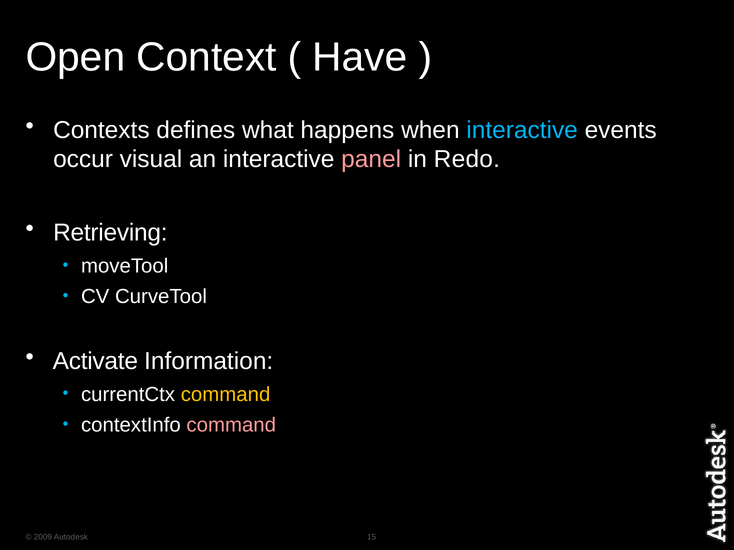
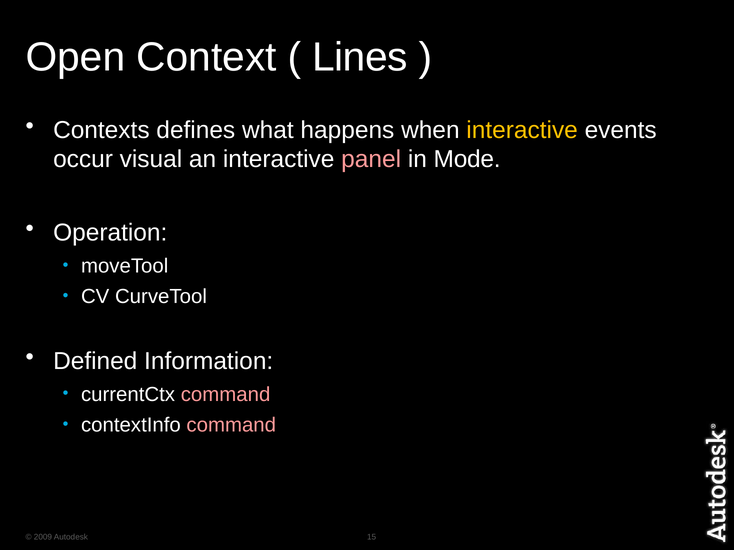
Have: Have -> Lines (360, 57)
interactive colour: light blue -> yellow (522, 130)
Redo: Redo -> Mode (467, 159)
Retrieving: Retrieving -> Operation (110, 233)
Activate: Activate -> Defined (95, 361)
command colour: yellow -> pink (226, 395)
